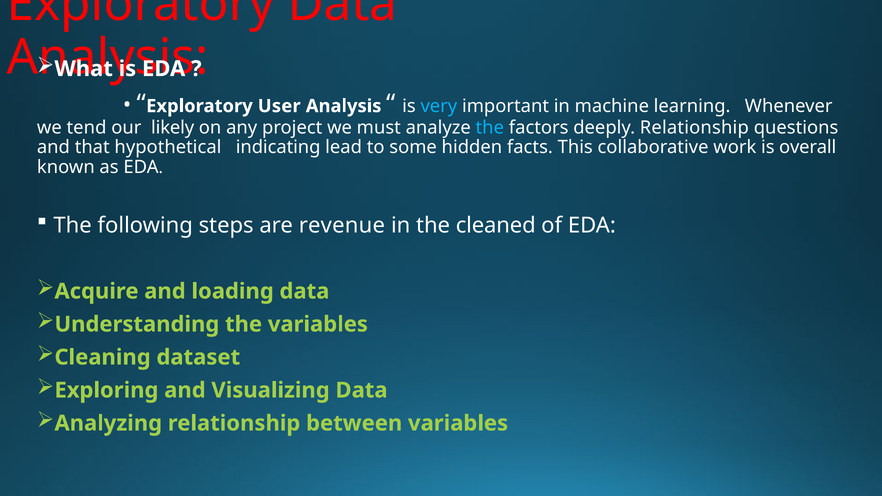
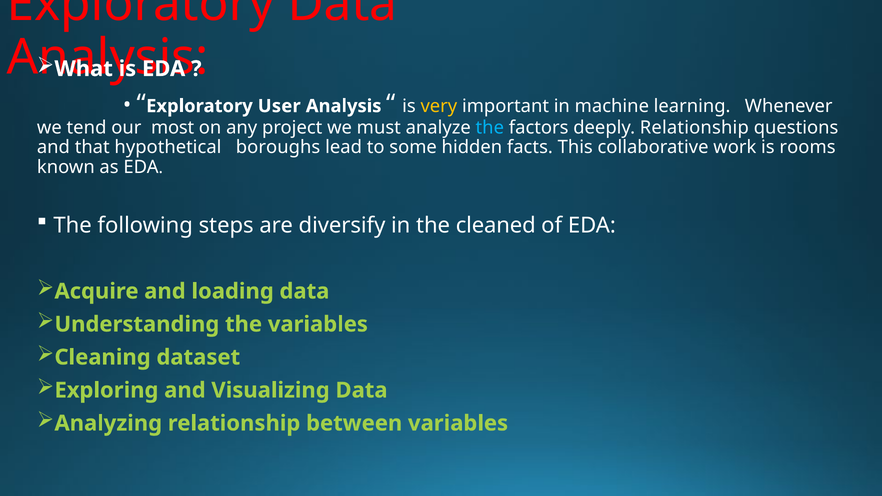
very colour: light blue -> yellow (439, 106)
likely: likely -> most (173, 128)
indicating: indicating -> boroughs (278, 147)
overall: overall -> rooms (808, 147)
revenue: revenue -> diversify (342, 225)
